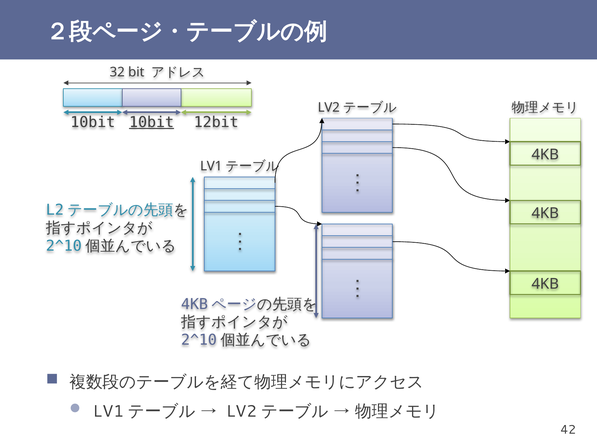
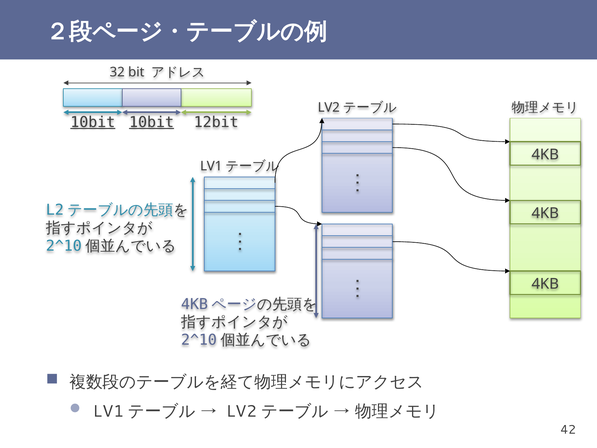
10bit underline: none -> present (93, 122)
